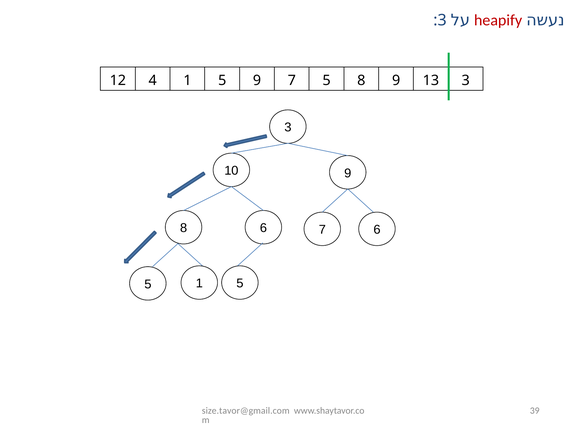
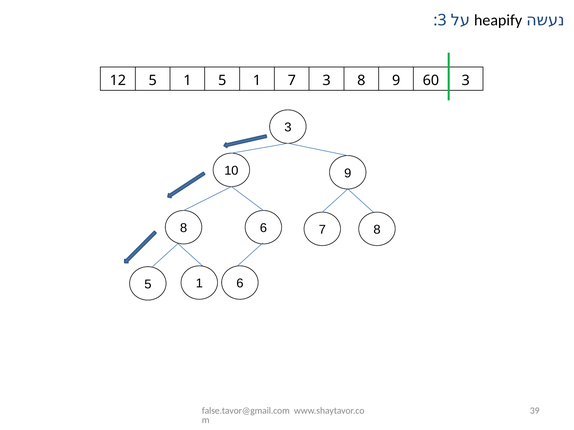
heapify colour: red -> black (498, 20)
12 4: 4 -> 5 (153, 80)
1 5 9: 9 -> 1 (257, 80)
7 5: 5 -> 3 (327, 80)
13: 13 -> 60 (431, 80)
7 6: 6 -> 8 (377, 230)
5 1 5: 5 -> 6 (240, 284)
size.tavor@gmail.com: size.tavor@gmail.com -> false.tavor@gmail.com (246, 411)
